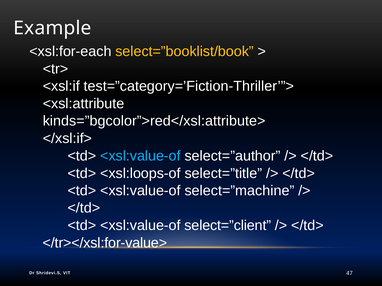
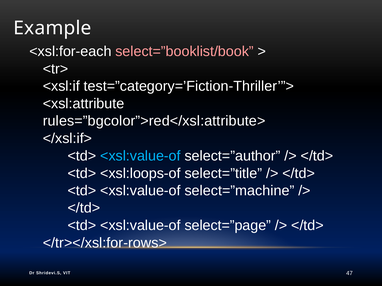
select=”booklist/book colour: yellow -> pink (185, 52)
kinds=”bgcolor”>red</xsl:attribute>: kinds=”bgcolor”>red</xsl:attribute> -> rules=”bgcolor”>red</xsl:attribute> (154, 121)
select=”client: select=”client -> select=”page (228, 226)
</tr></xsl:for-value>: </tr></xsl:for-value> -> </tr></xsl:for-rows> (105, 243)
